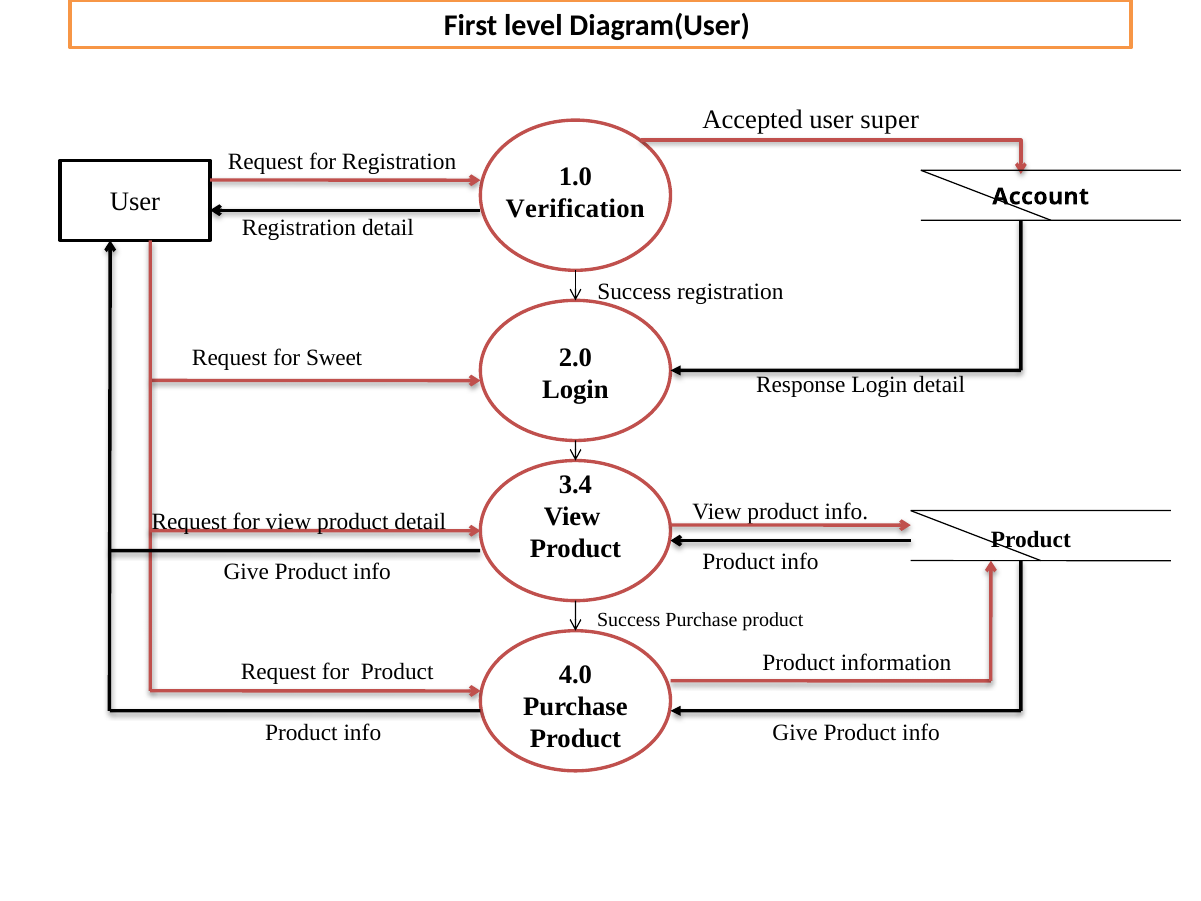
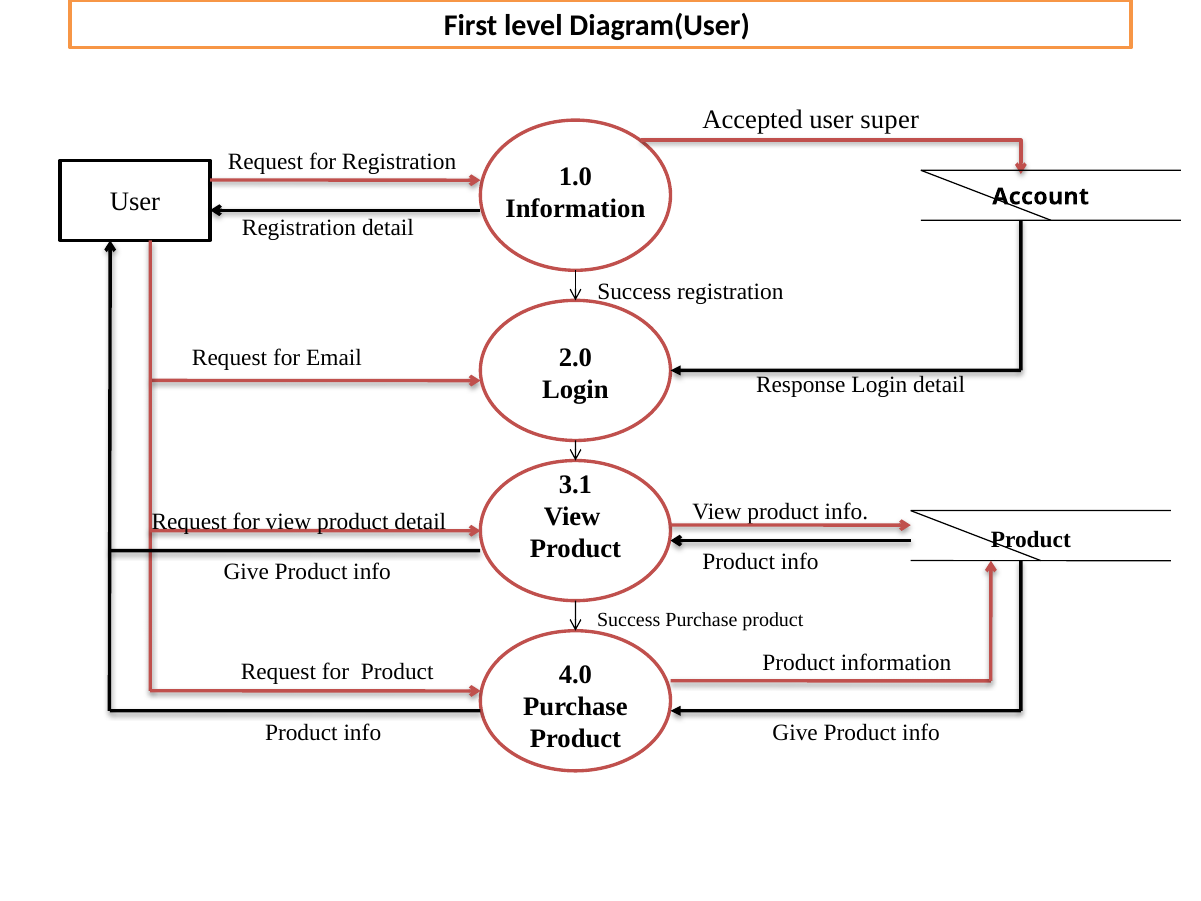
Verification: Verification -> Information (575, 209)
Sweet: Sweet -> Email (334, 357)
3.4: 3.4 -> 3.1 (575, 484)
